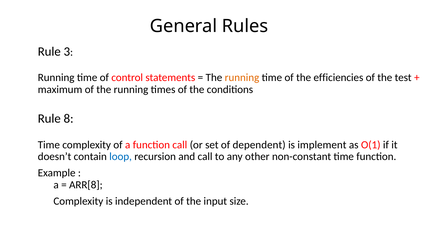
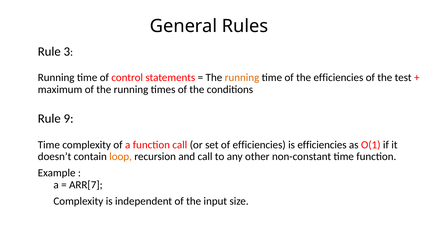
8: 8 -> 9 (69, 119)
of dependent: dependent -> efficiencies (259, 145)
is implement: implement -> efficiencies (322, 145)
loop colour: blue -> orange (121, 157)
ARR[8: ARR[8 -> ARR[7 (86, 185)
